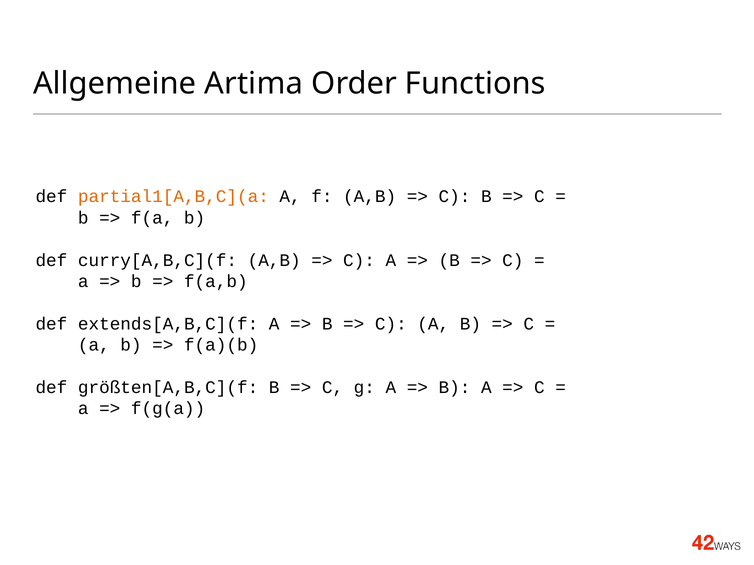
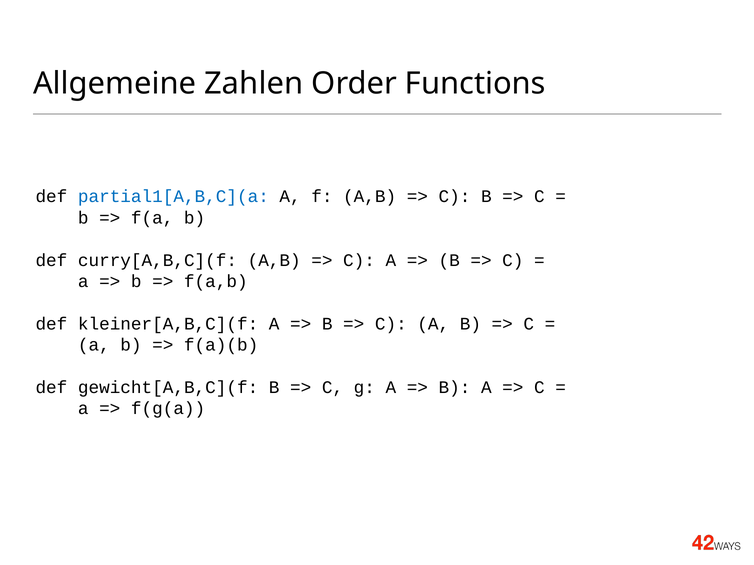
Artima: Artima -> Zahlen (254, 84)
partial1[A,B,C](a colour: orange -> blue (173, 197)
extends[A,B,C](f: extends[A,B,C](f -> kleiner[A,B,C](f (168, 324)
größten[A,B,C](f: größten[A,B,C](f -> gewicht[A,B,C](f (168, 388)
